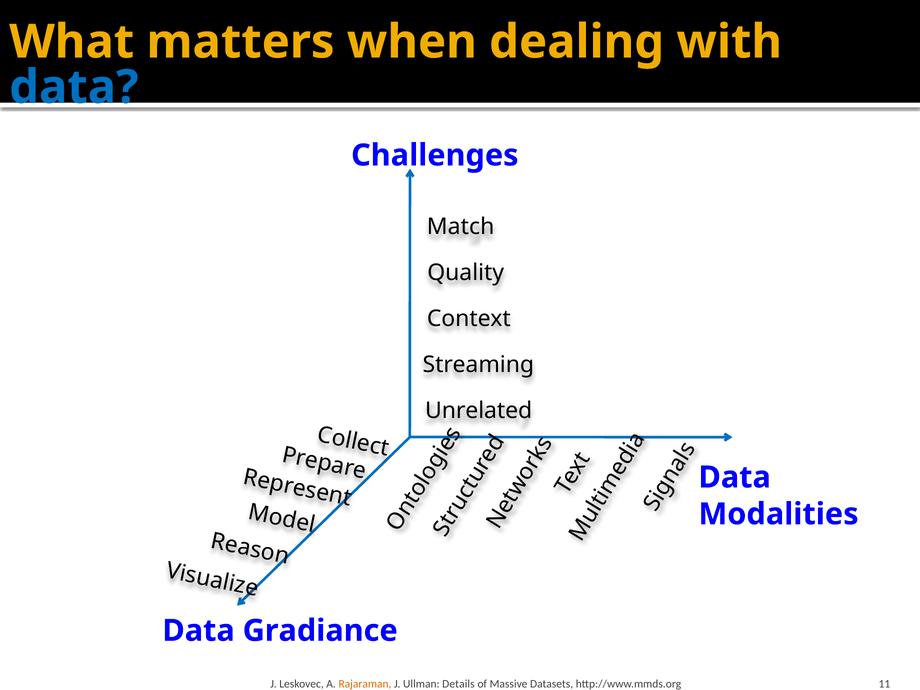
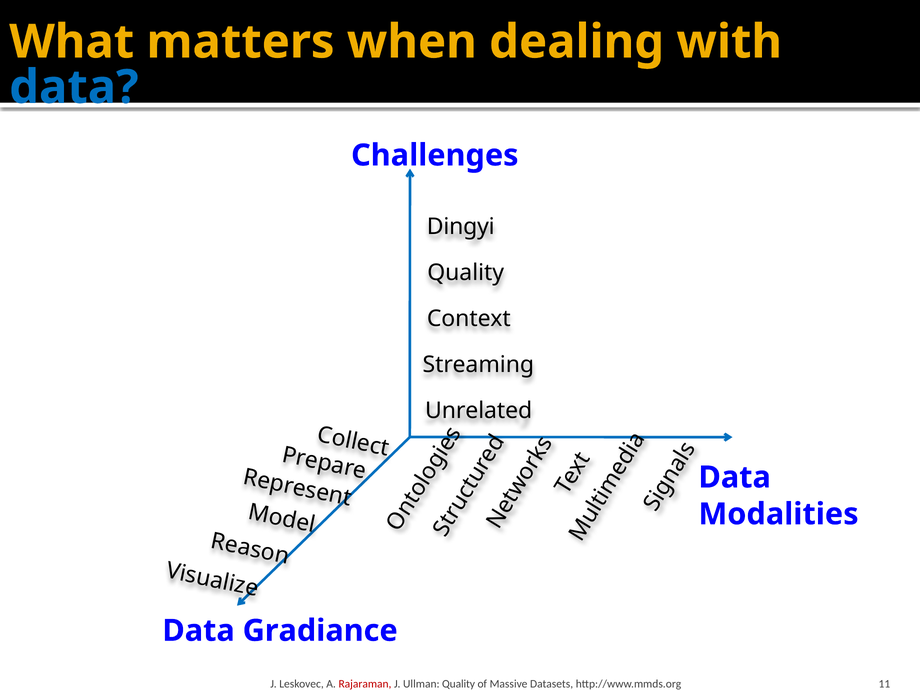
Match: Match -> Dingyi (461, 227)
Rajaraman colour: orange -> red (365, 684)
Ullman Details: Details -> Quality (459, 684)
